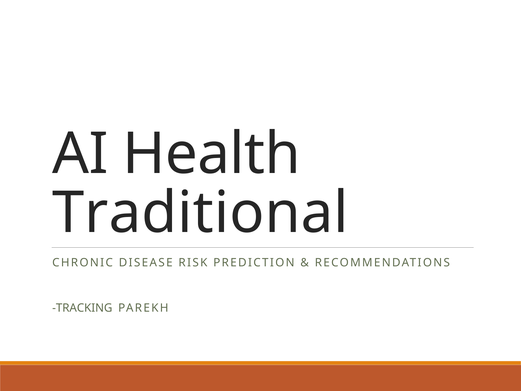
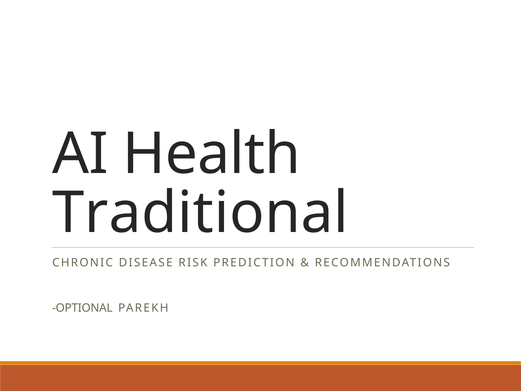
TRACKING: TRACKING -> OPTIONAL (82, 308)
